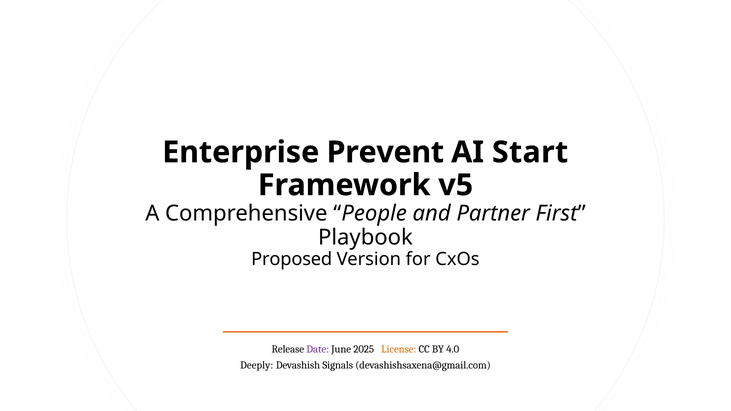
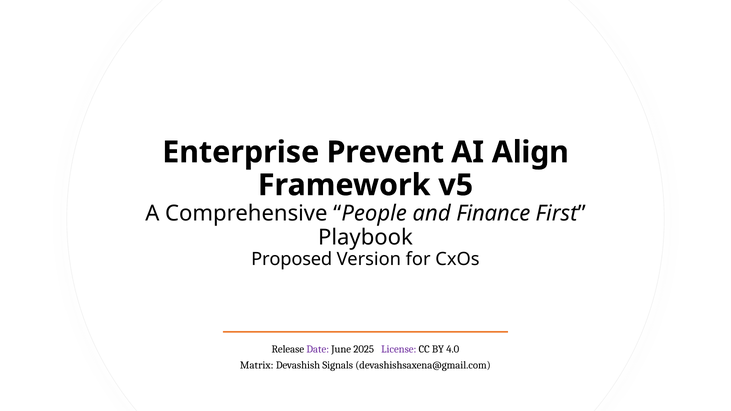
Start: Start -> Align (530, 152)
Partner: Partner -> Finance (493, 214)
License colour: orange -> purple (399, 349)
Deeply: Deeply -> Matrix (257, 365)
